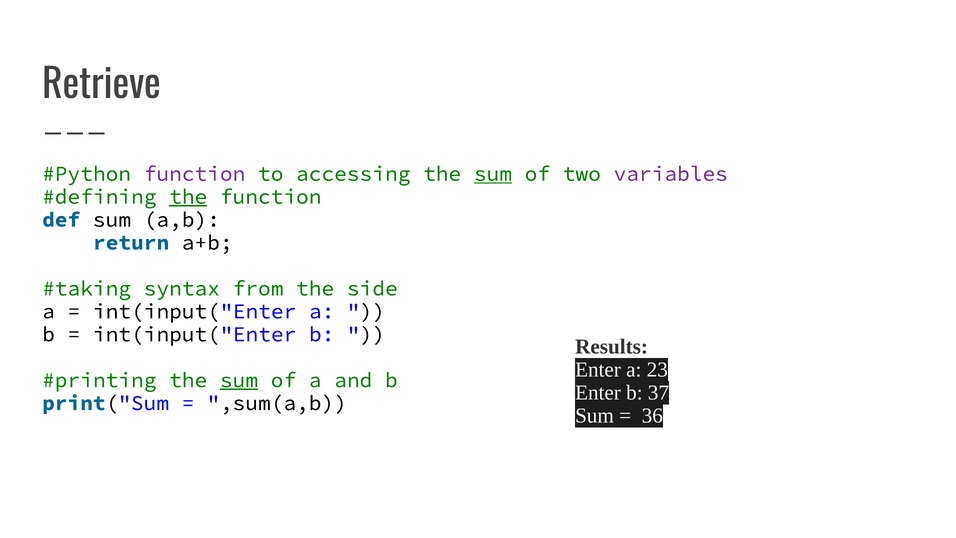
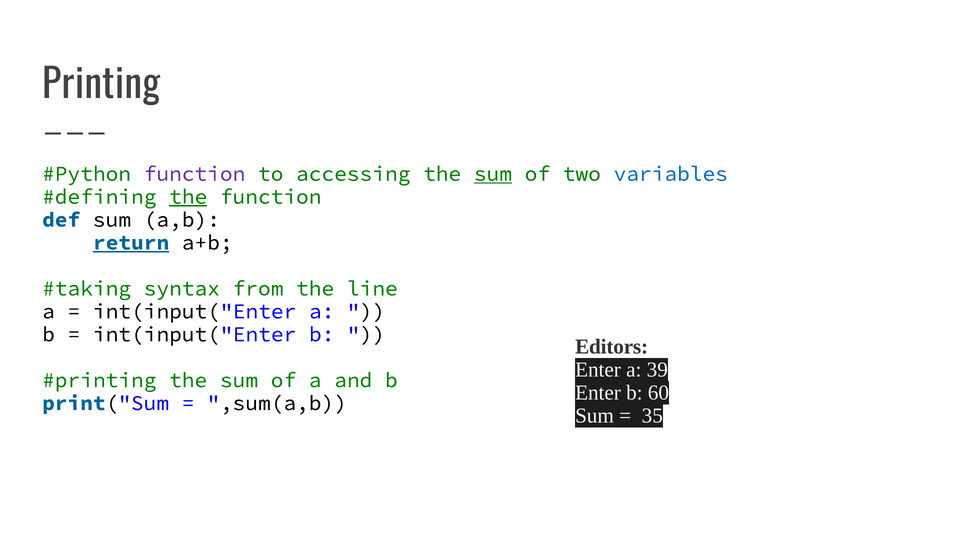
Retrieve: Retrieve -> Printing (101, 85)
variables colour: purple -> blue (671, 174)
return underline: none -> present (131, 242)
side: side -> line (372, 288)
Results: Results -> Editors (612, 347)
23: 23 -> 39 (657, 370)
sum underline: present -> none (239, 380)
37: 37 -> 60 (658, 393)
36: 36 -> 35 (652, 416)
